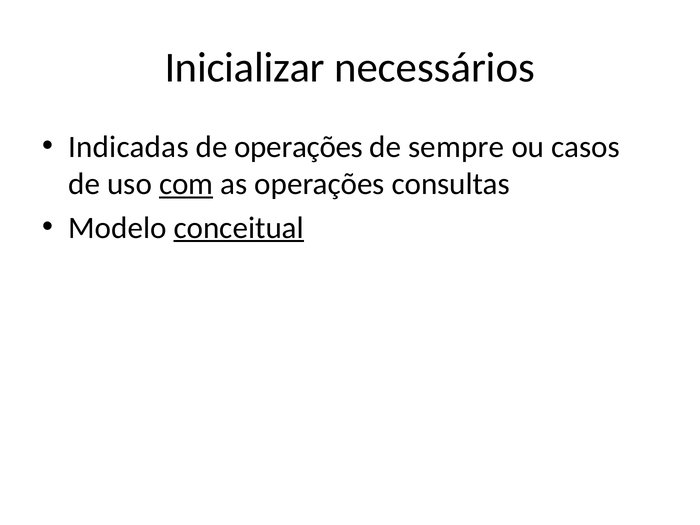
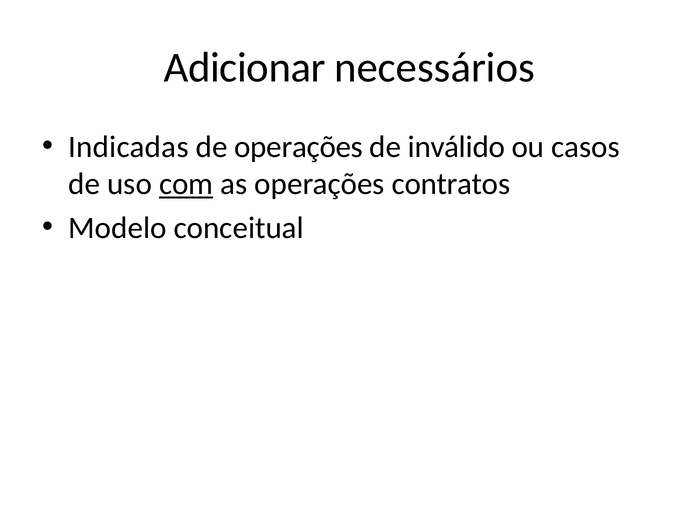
Inicializar: Inicializar -> Adicionar (245, 68)
sempre: sempre -> inválido (456, 147)
consultas: consultas -> contratos (451, 184)
conceitual underline: present -> none (239, 228)
